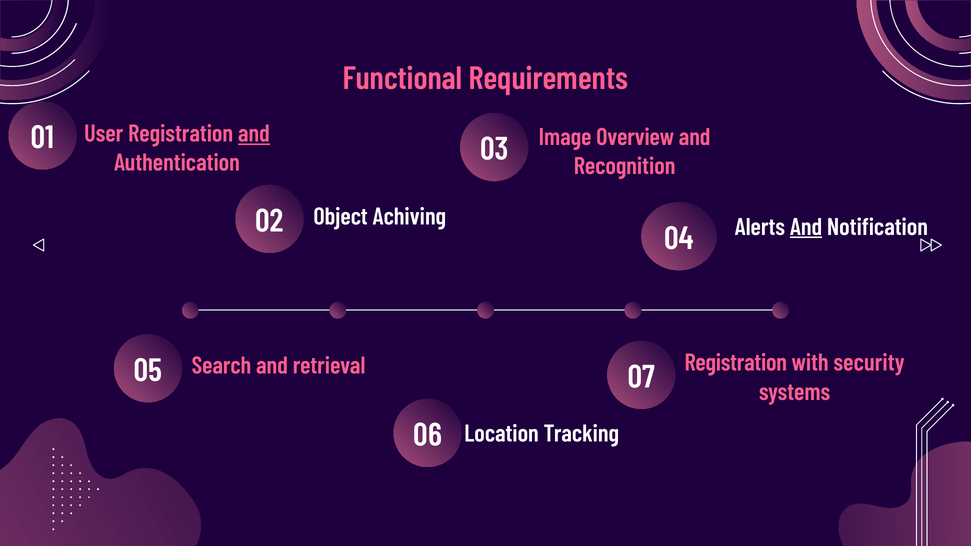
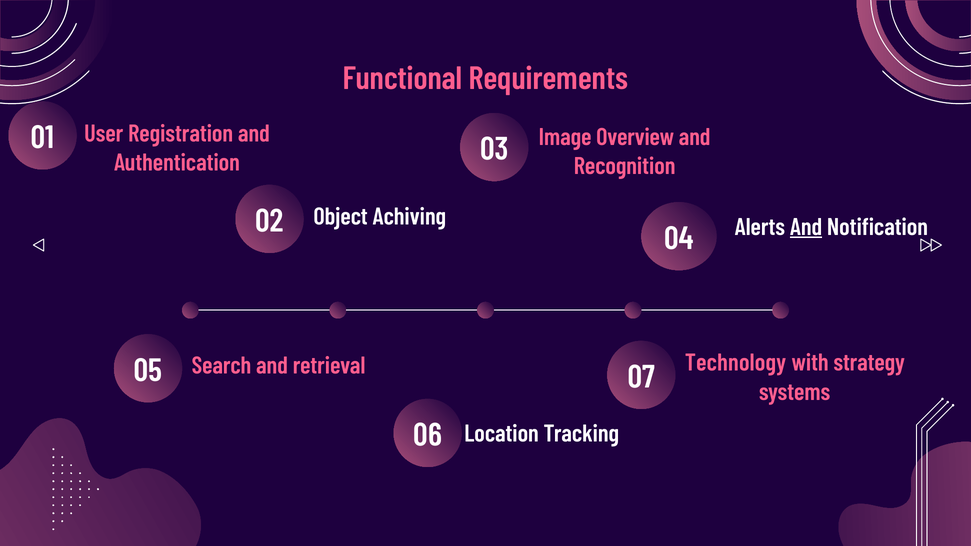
and underline: present -> none (254, 134)
07 Registration: Registration -> Technology (735, 363)
security: security -> strategy (869, 363)
